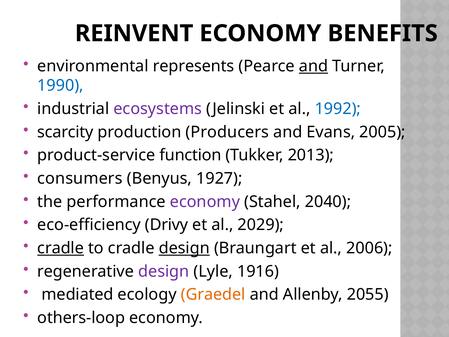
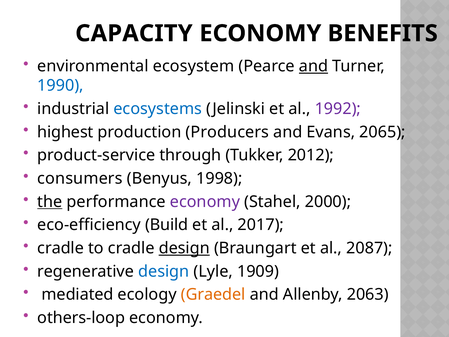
REINVENT: REINVENT -> CAPACITY (134, 33)
represents: represents -> ecosystem (194, 66)
ecosystems colour: purple -> blue (158, 109)
1992 colour: blue -> purple (338, 109)
scarcity: scarcity -> highest (65, 132)
2005: 2005 -> 2065 (382, 132)
function: function -> through (190, 155)
2013: 2013 -> 2012 (311, 155)
1927: 1927 -> 1998 (219, 178)
the underline: none -> present (50, 202)
2040: 2040 -> 2000 (328, 202)
Drivy: Drivy -> Build (167, 225)
2029: 2029 -> 2017 (261, 225)
cradle underline: present -> none (61, 248)
2006: 2006 -> 2087 (369, 248)
design colour: purple -> blue (164, 271)
1916: 1916 -> 1909 (258, 271)
2055: 2055 -> 2063 (368, 294)
